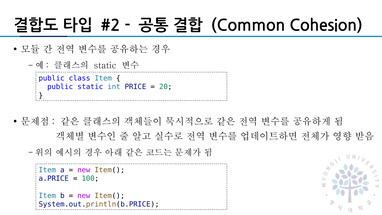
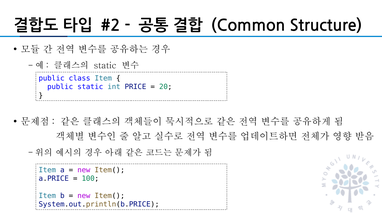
Cohesion: Cohesion -> Structure (326, 26)
